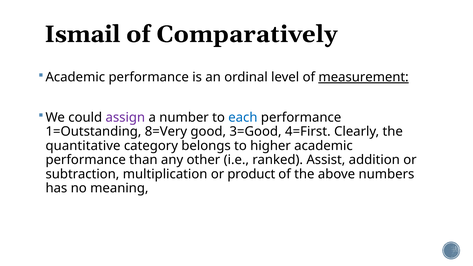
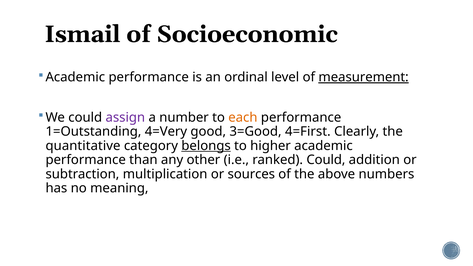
Comparatively: Comparatively -> Socioeconomic (247, 34)
each colour: blue -> orange (243, 117)
8=Very: 8=Very -> 4=Very (166, 132)
belongs underline: none -> present (206, 146)
ranked Assist: Assist -> Could (326, 160)
product: product -> sources (251, 174)
